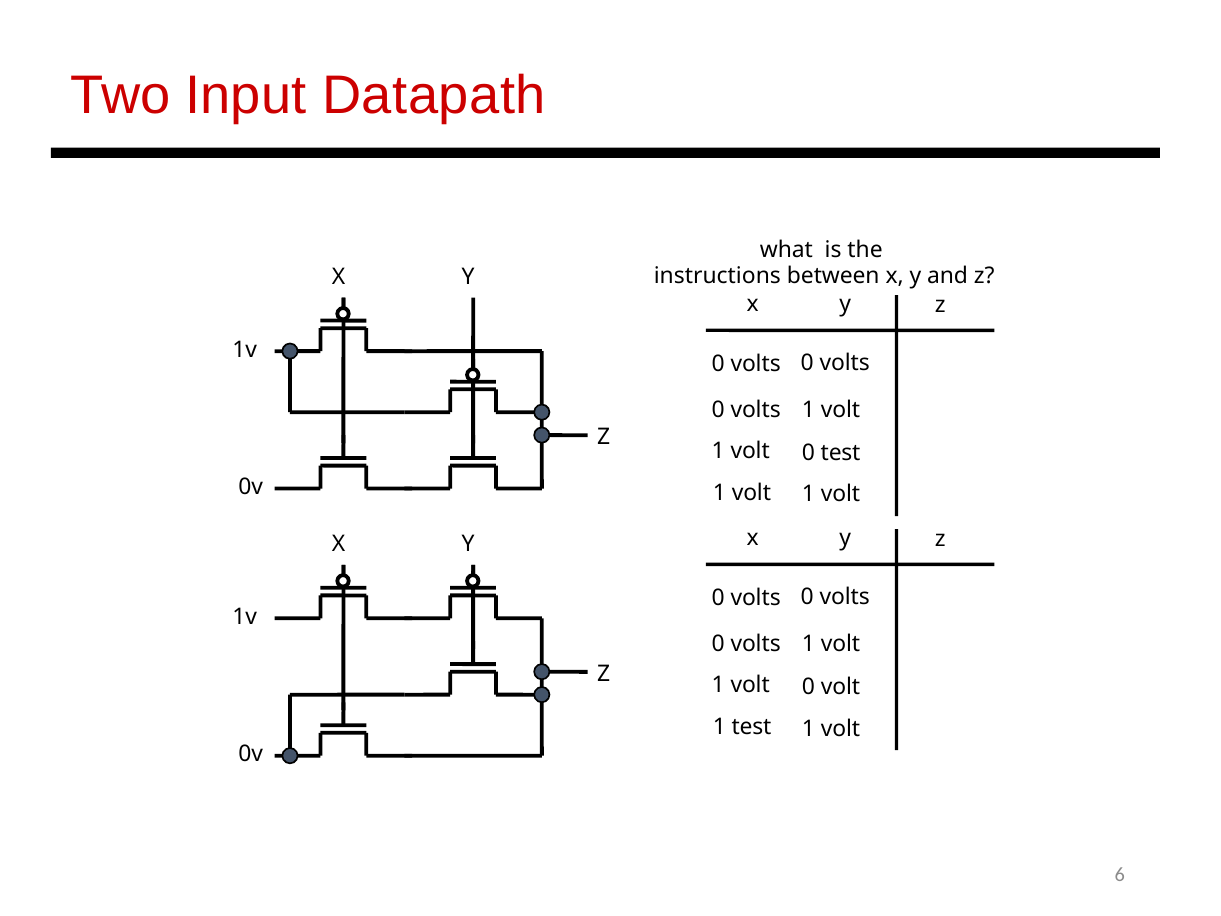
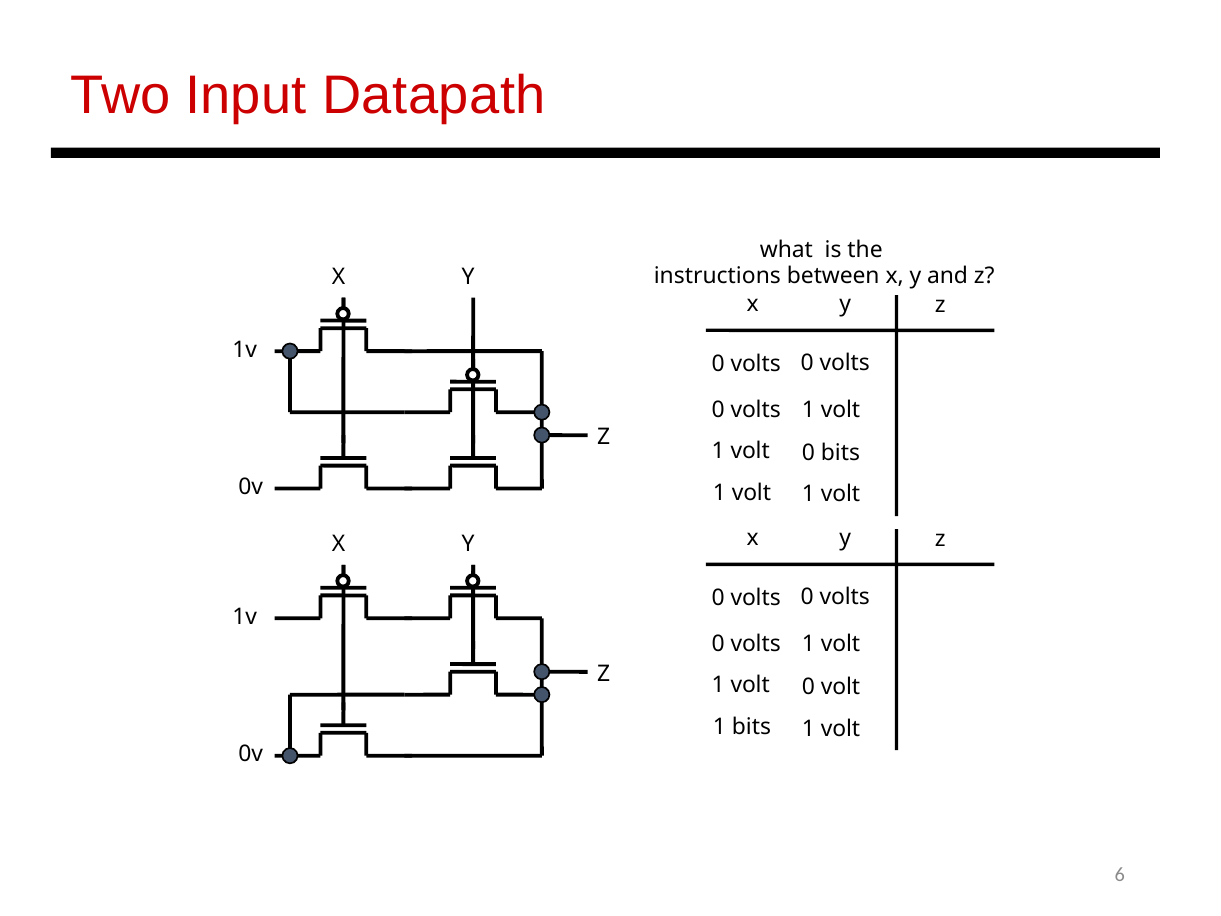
0 test: test -> bits (840, 453)
1 test: test -> bits (751, 727)
